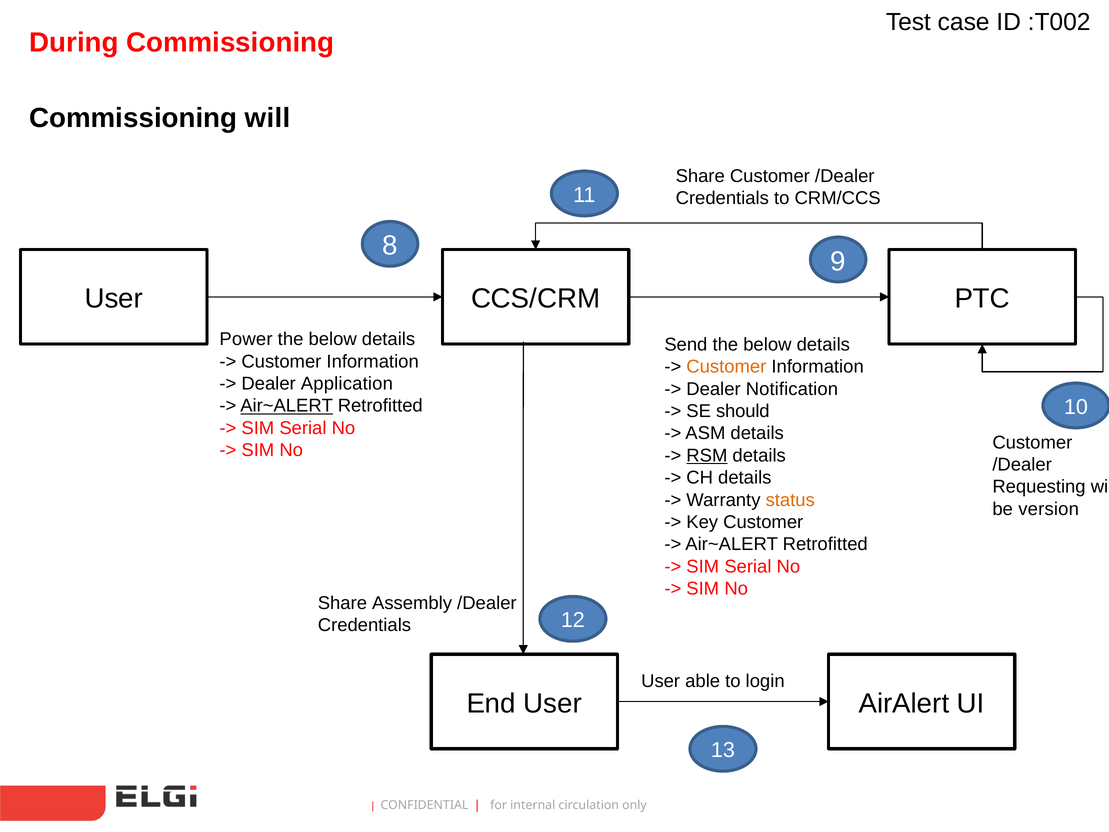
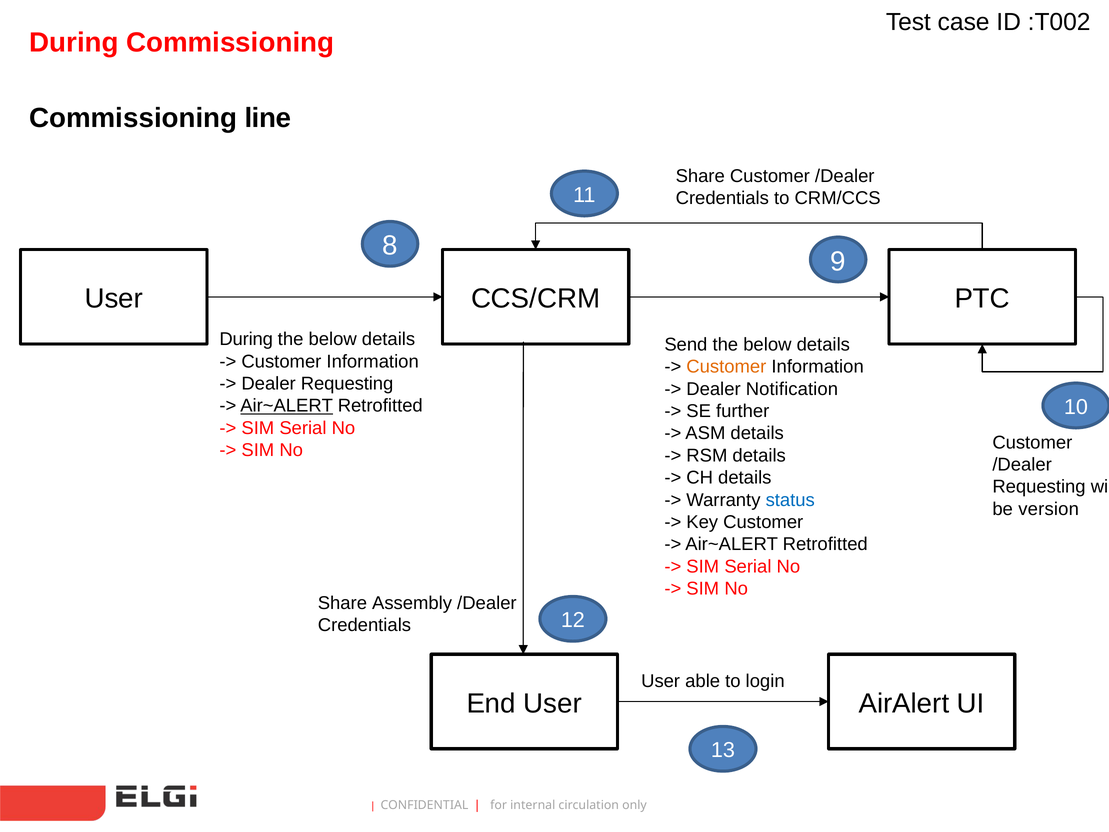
Commissioning will: will -> line (268, 118)
Power: Power -> During (246, 339)
Dealer Application: Application -> Requesting (347, 384)
should: should -> further (743, 411)
RSM underline: present -> none (707, 455)
status colour: orange -> blue (790, 500)
